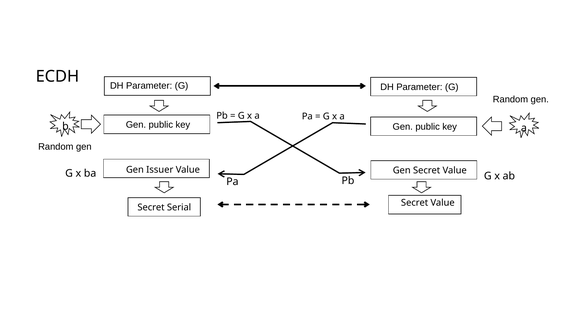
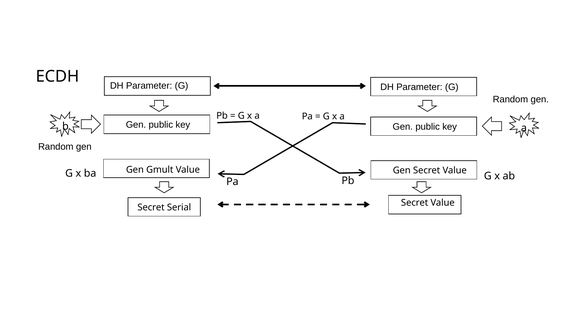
Issuer: Issuer -> Gmult (160, 170)
